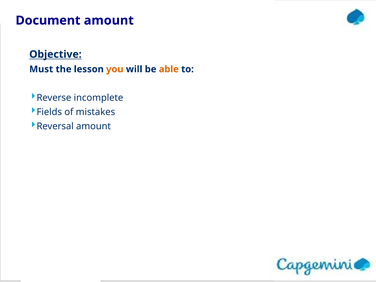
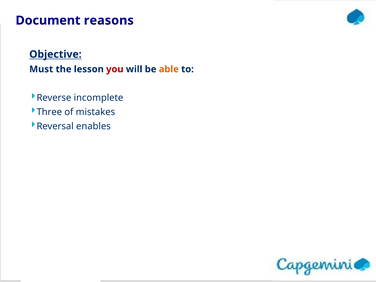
Document amount: amount -> reasons (109, 20)
you colour: orange -> red (115, 69)
Fields: Fields -> Three (49, 112)
Reversal amount: amount -> enables (93, 126)
